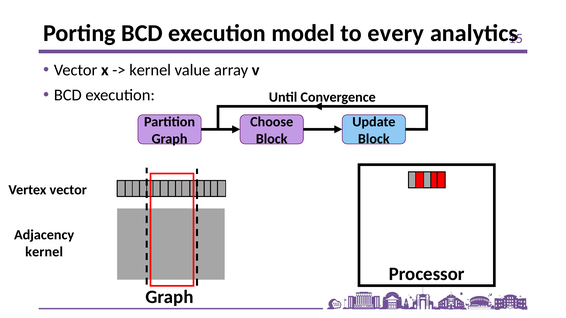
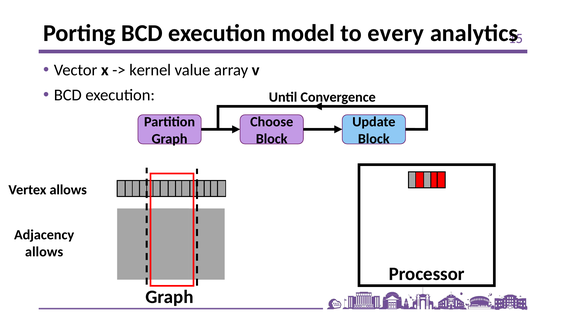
Vertex vector: vector -> allows (68, 190)
kernel: kernel -> allows (44, 252)
